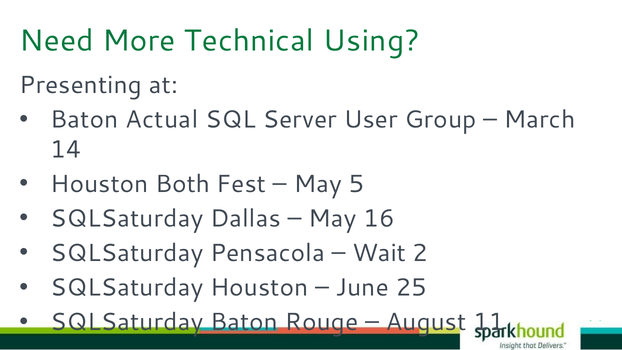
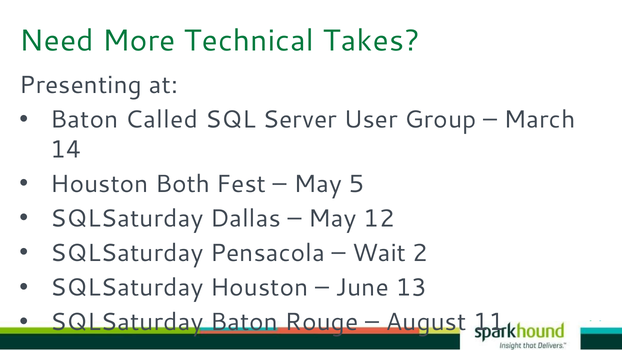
Using: Using -> Takes (371, 41)
Actual: Actual -> Called (162, 120)
16: 16 -> 12 (379, 218)
25: 25 -> 13 (411, 288)
